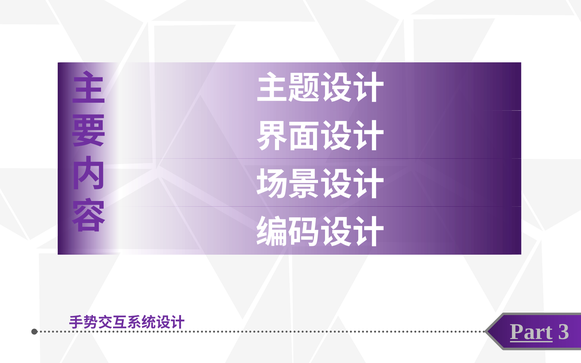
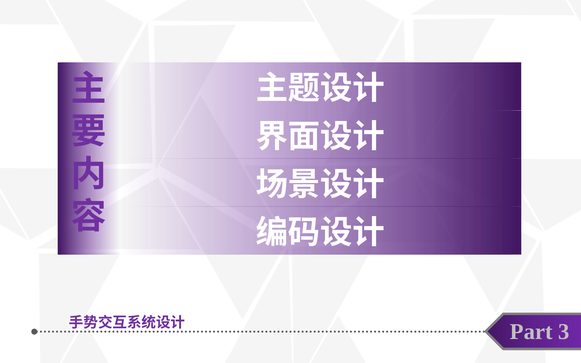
Part underline: present -> none (531, 332)
